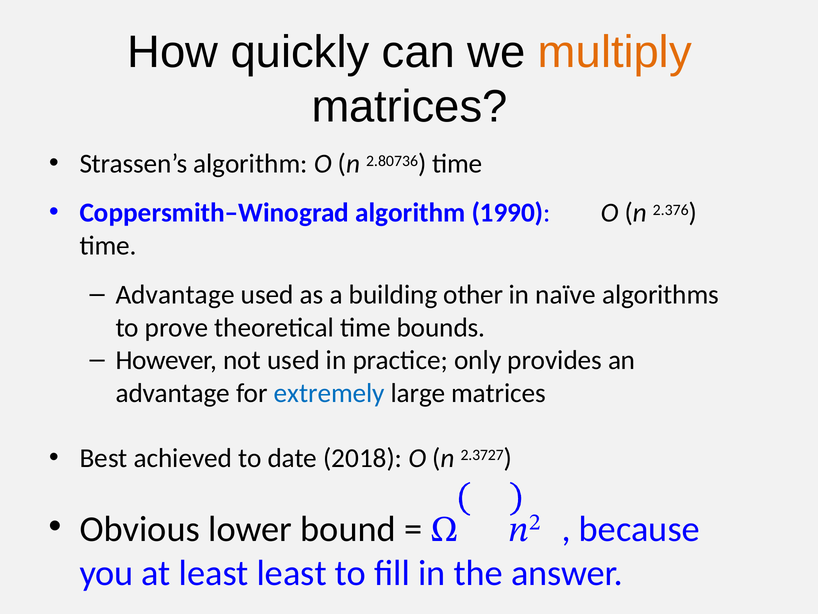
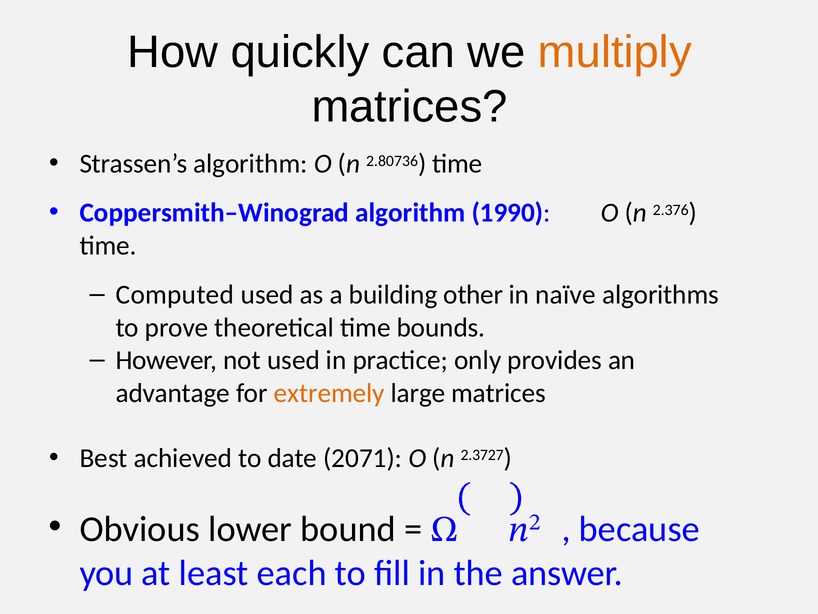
Advantage: Advantage -> Computed (175, 295)
extremely colour: blue -> orange (329, 393)
2018: 2018 -> 2071 (363, 458)
least least: least -> each (292, 573)
